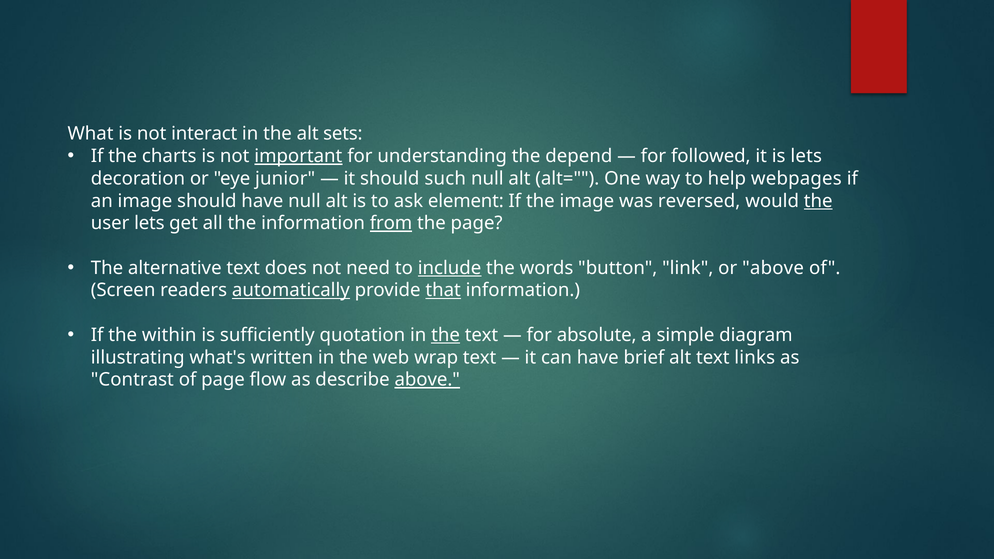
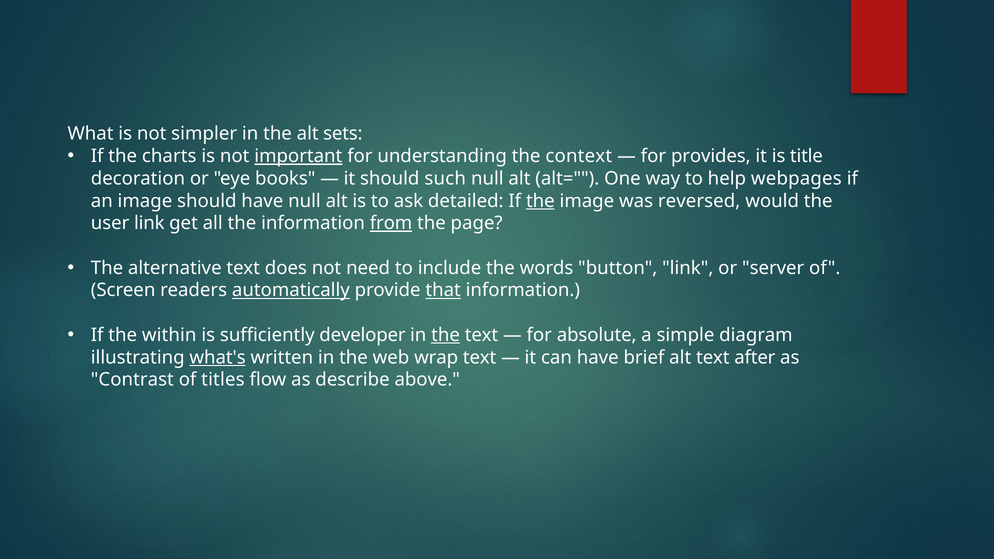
interact: interact -> simpler (204, 134)
depend: depend -> context (579, 156)
followed: followed -> provides (711, 156)
is lets: lets -> title (806, 156)
junior: junior -> books (285, 179)
element: element -> detailed (466, 201)
the underline: none -> present (540, 201)
the underline: present -> none (818, 201)
user lets: lets -> link (149, 223)
include underline: present -> none (450, 268)
or above: above -> server (773, 268)
quotation: quotation -> developer (362, 335)
what's underline: none -> present (218, 357)
links: links -> after (755, 357)
of page: page -> titles (223, 380)
above underline: present -> none (427, 380)
